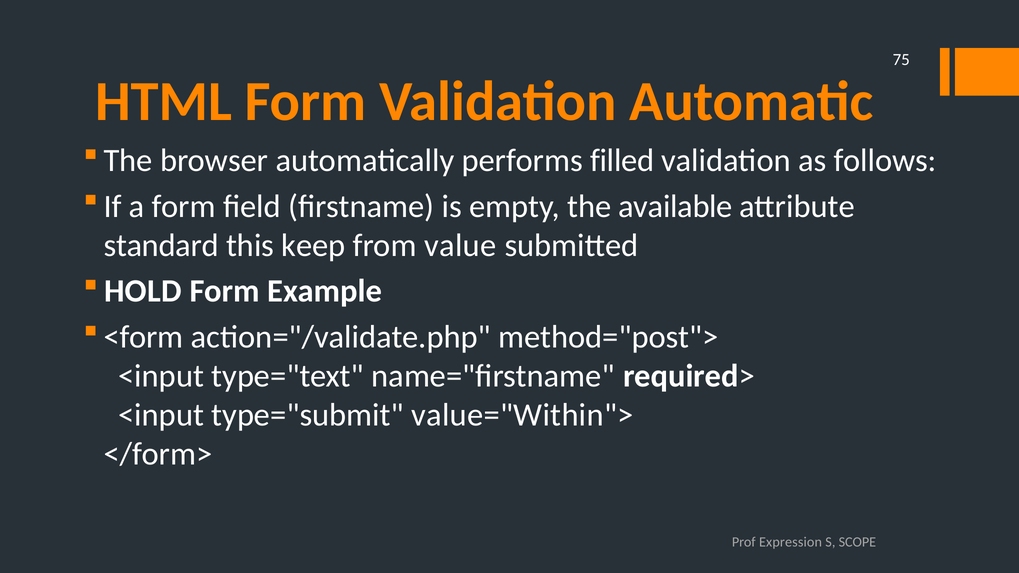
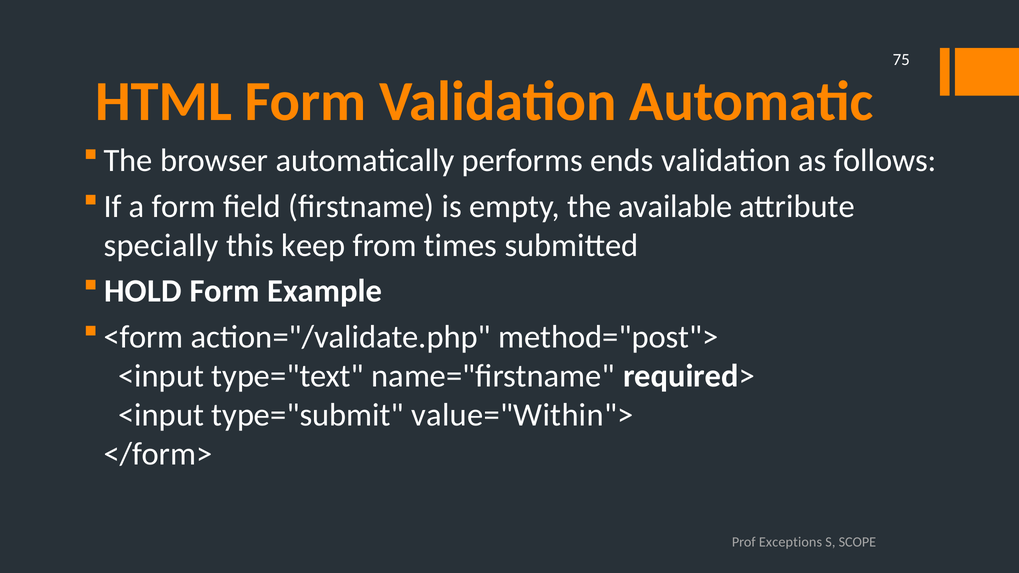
filled: filled -> ends (622, 161)
standard: standard -> specially (161, 245)
value: value -> times (461, 245)
Expression: Expression -> Exceptions (791, 542)
